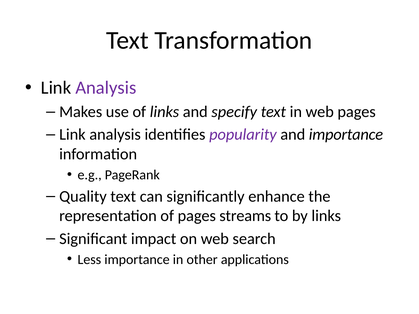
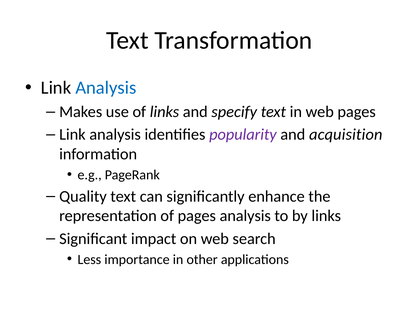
Analysis colour: purple -> blue (106, 88)
and importance: importance -> acquisition (346, 135)
pages streams: streams -> analysis (245, 216)
